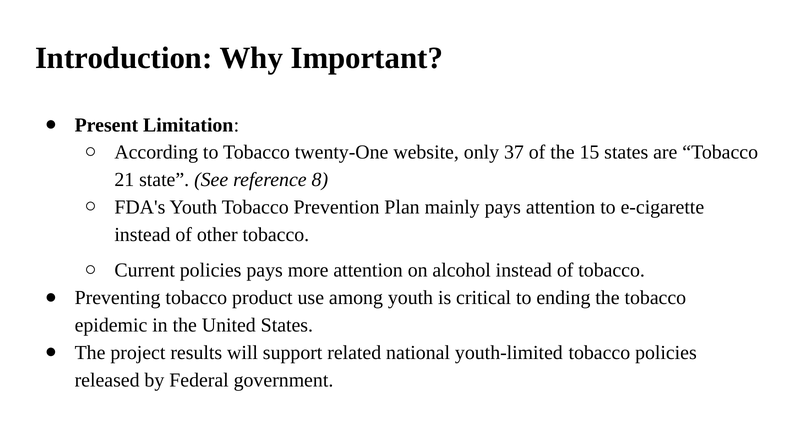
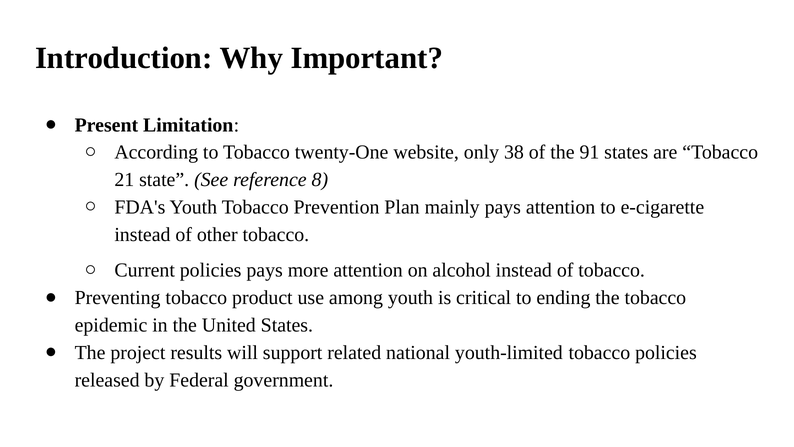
37: 37 -> 38 (514, 152)
15: 15 -> 91 (589, 152)
